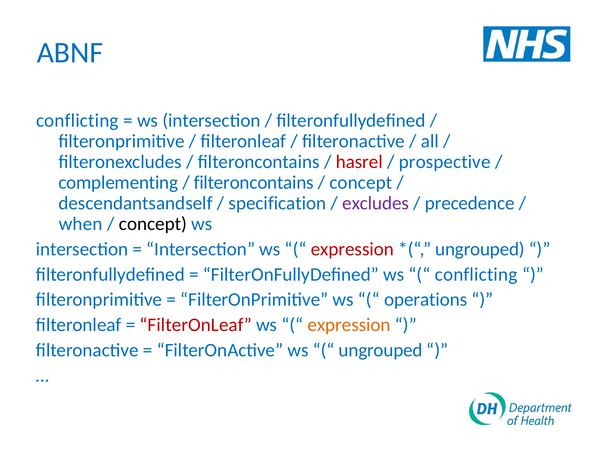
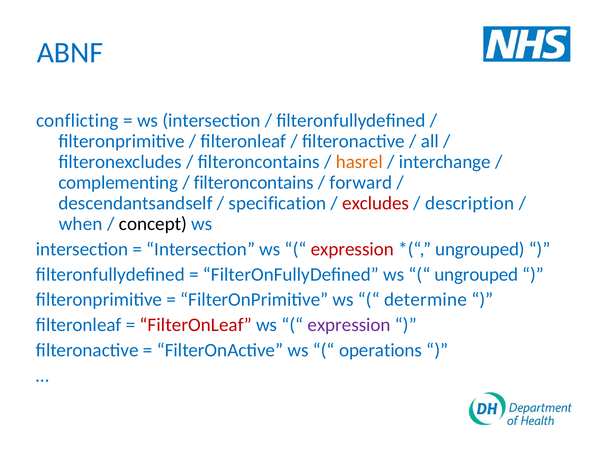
hasrel colour: red -> orange (359, 162)
prospective: prospective -> interchange (445, 162)
concept: concept -> forward (361, 183)
excludes colour: purple -> red (376, 203)
precedence: precedence -> description (470, 203)
conflicting: conflicting -> ungrouped (476, 275)
operations: operations -> determine (425, 300)
expression colour: orange -> purple (349, 325)
ungrouped: ungrouped -> operations (381, 350)
